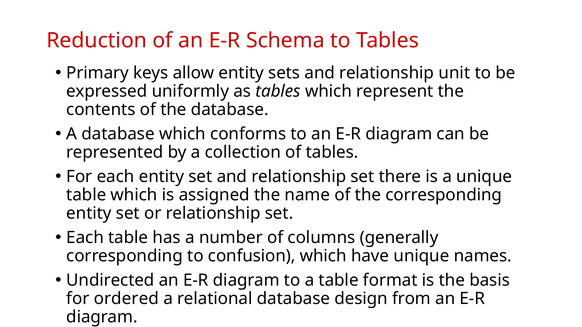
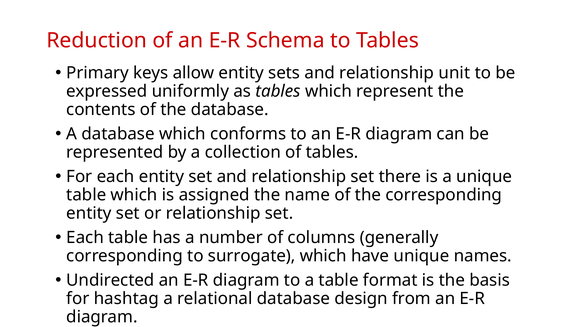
confusion: confusion -> surrogate (252, 256)
ordered: ordered -> hashtag (126, 299)
